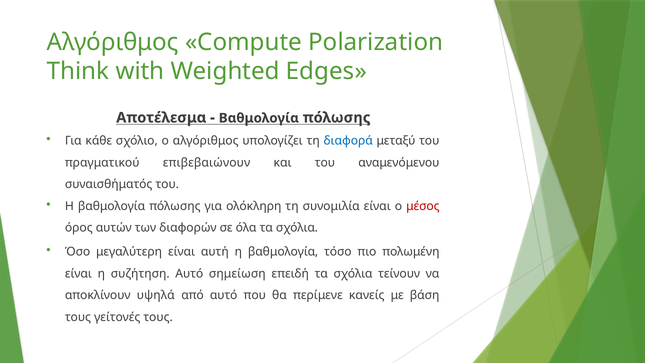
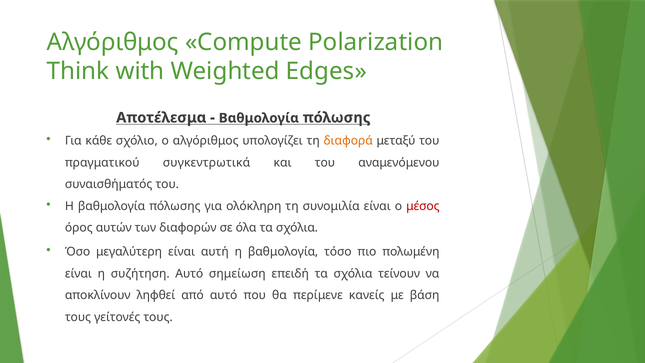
διαφορά colour: blue -> orange (348, 141)
επιβεβαιώνουν: επιβεβαιώνουν -> συγκεντρωτικά (207, 163)
υψηλά: υψηλά -> ληφθεί (156, 295)
